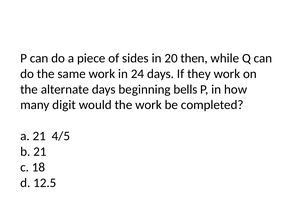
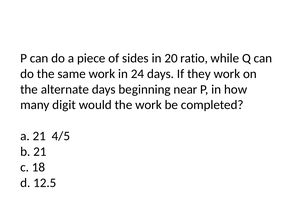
then: then -> ratio (194, 58)
bells: bells -> near (185, 90)
